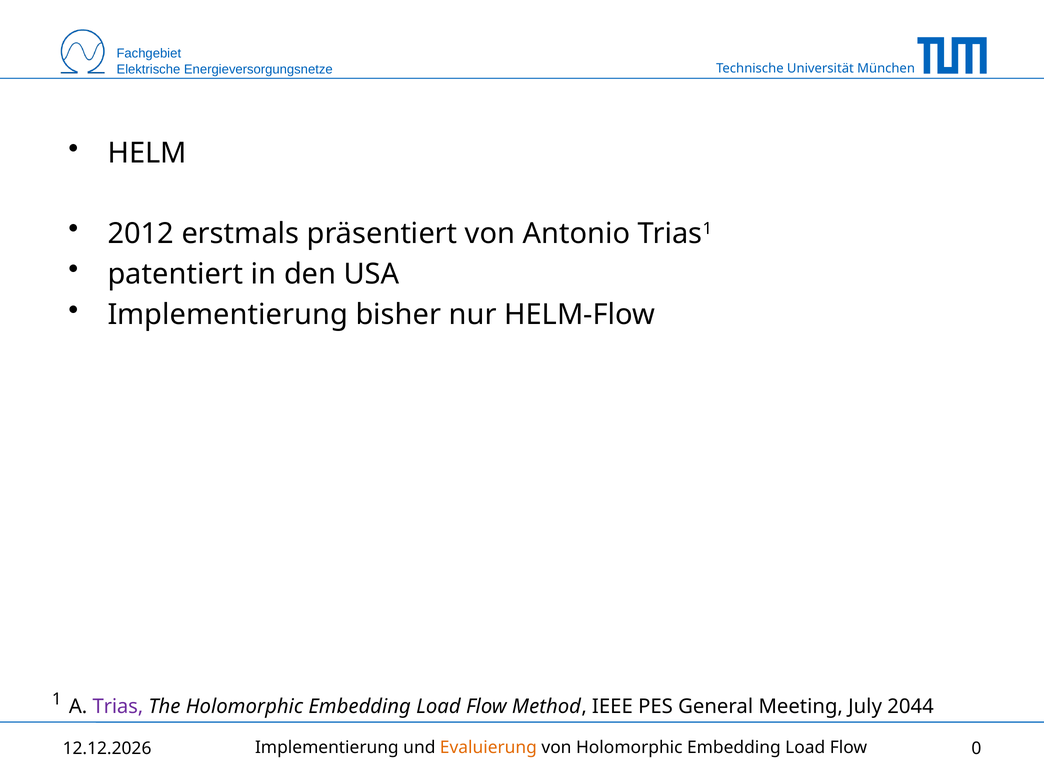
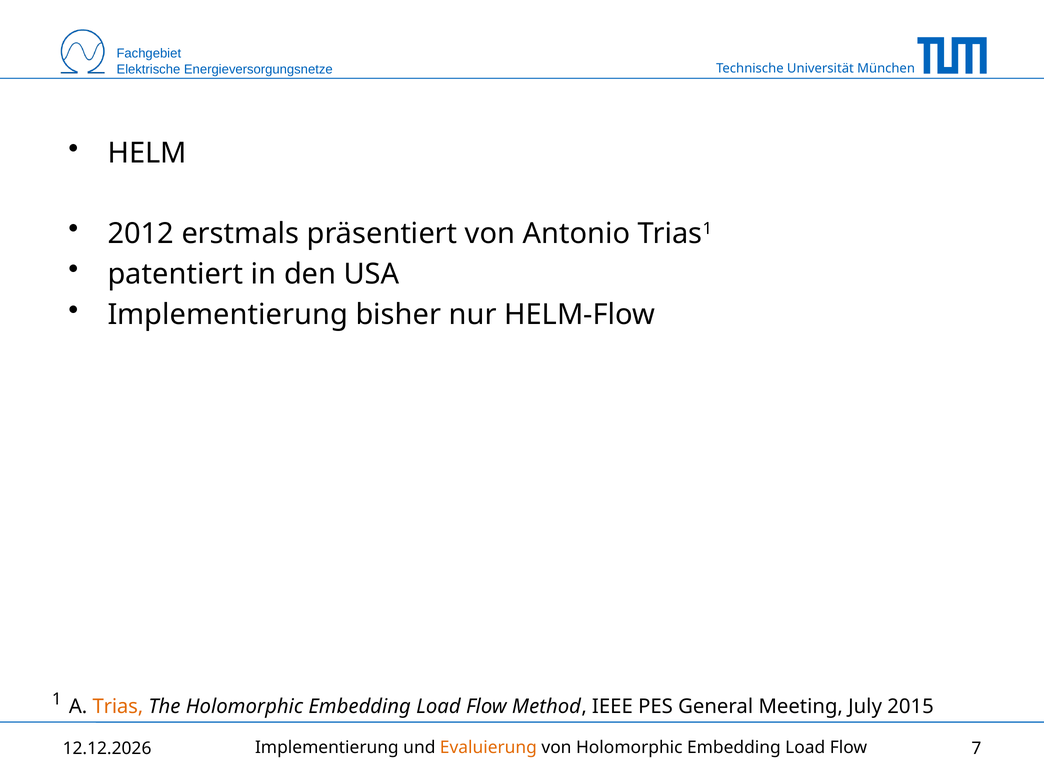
Trias colour: purple -> orange (118, 707)
2044: 2044 -> 2015 (911, 707)
0: 0 -> 7 (976, 748)
